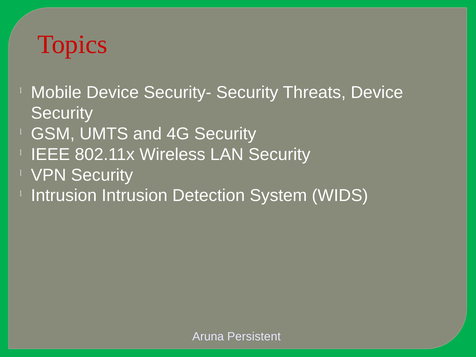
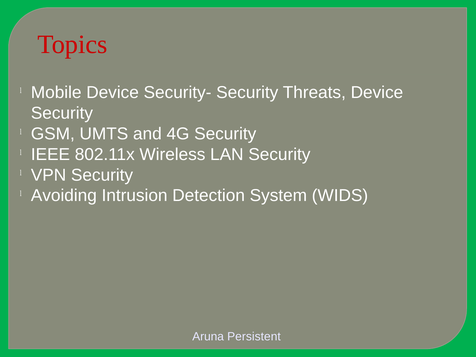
Intrusion: Intrusion -> Avoiding (64, 196)
